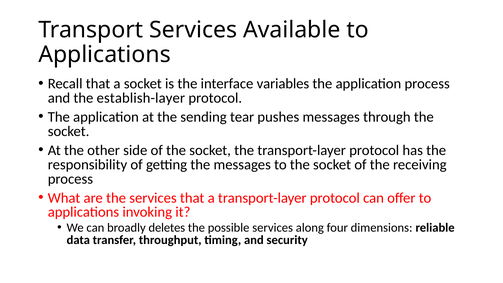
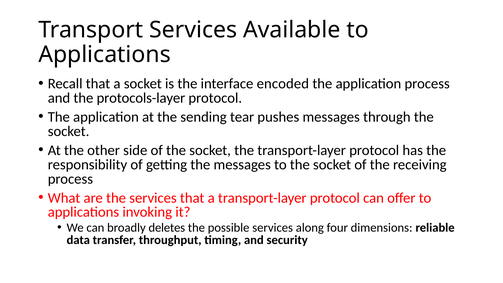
variables: variables -> encoded (283, 84)
establish-layer: establish-layer -> protocols-layer (141, 98)
